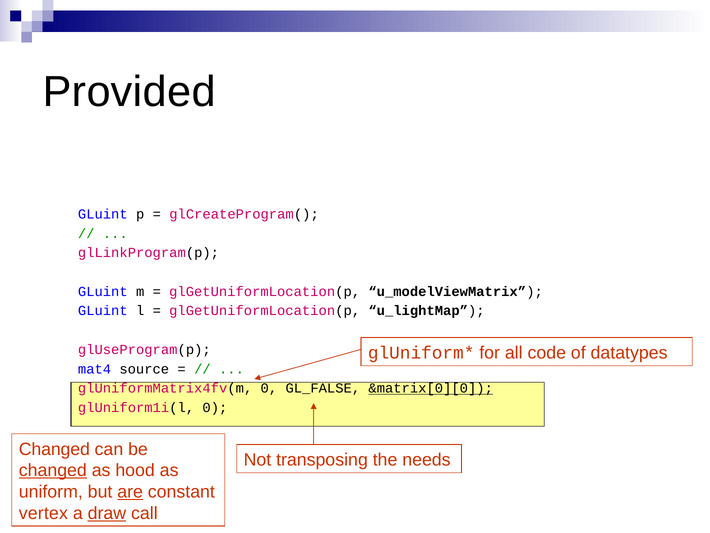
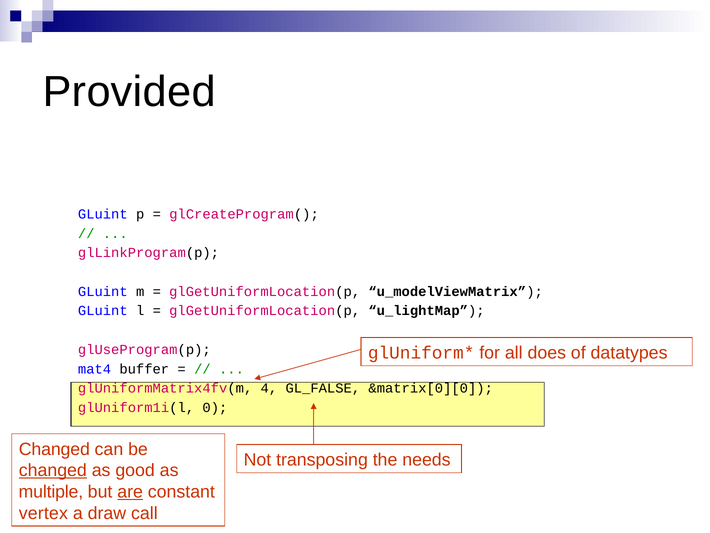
code: code -> does (547, 353)
source: source -> buffer (144, 369)
glUniformMatrix4fv(m 0: 0 -> 4 (269, 388)
&matrix[0][0 underline: present -> none (431, 388)
hood: hood -> good (135, 470)
uniform: uniform -> multiple (51, 491)
draw underline: present -> none (107, 513)
